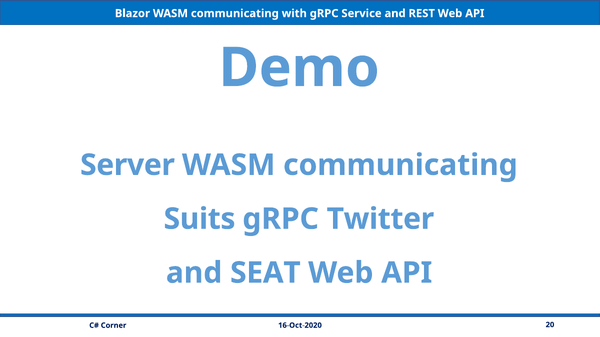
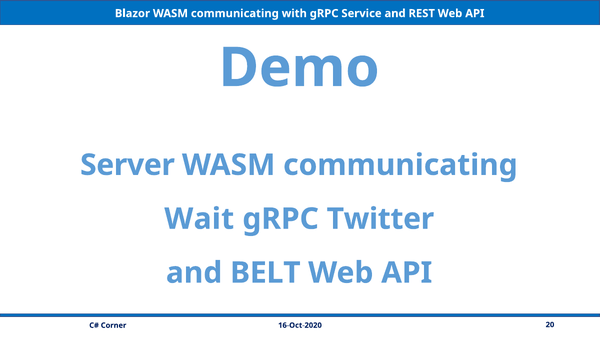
Suits: Suits -> Wait (199, 219)
SEAT: SEAT -> BELT (265, 273)
